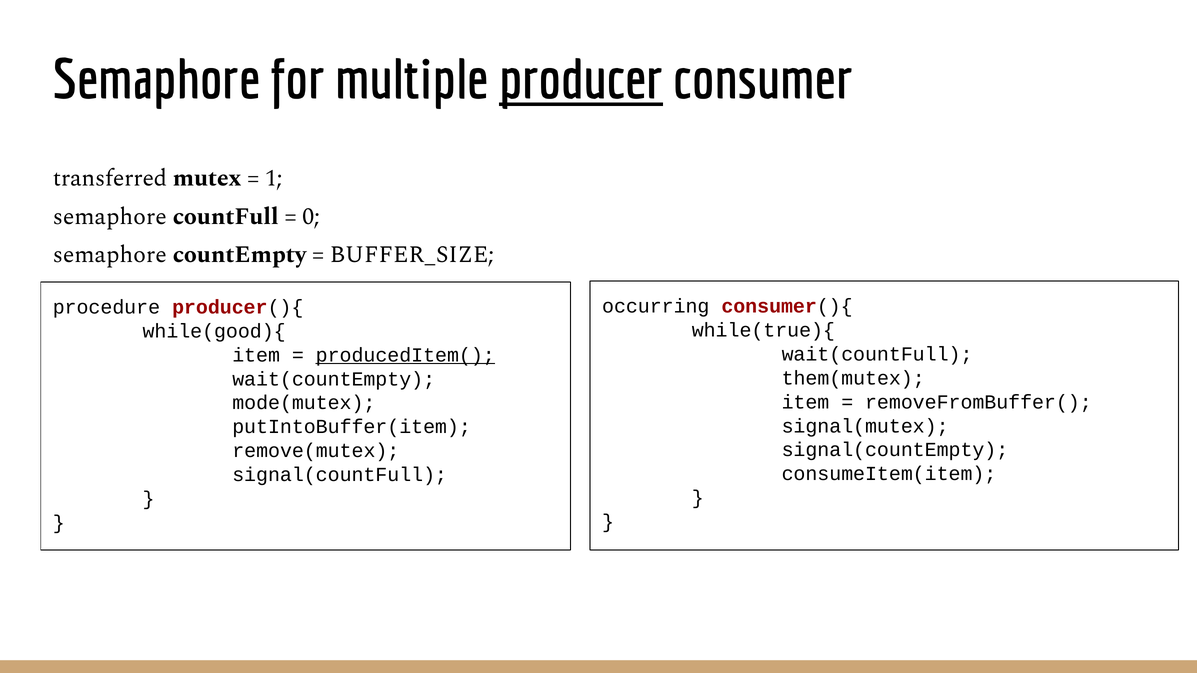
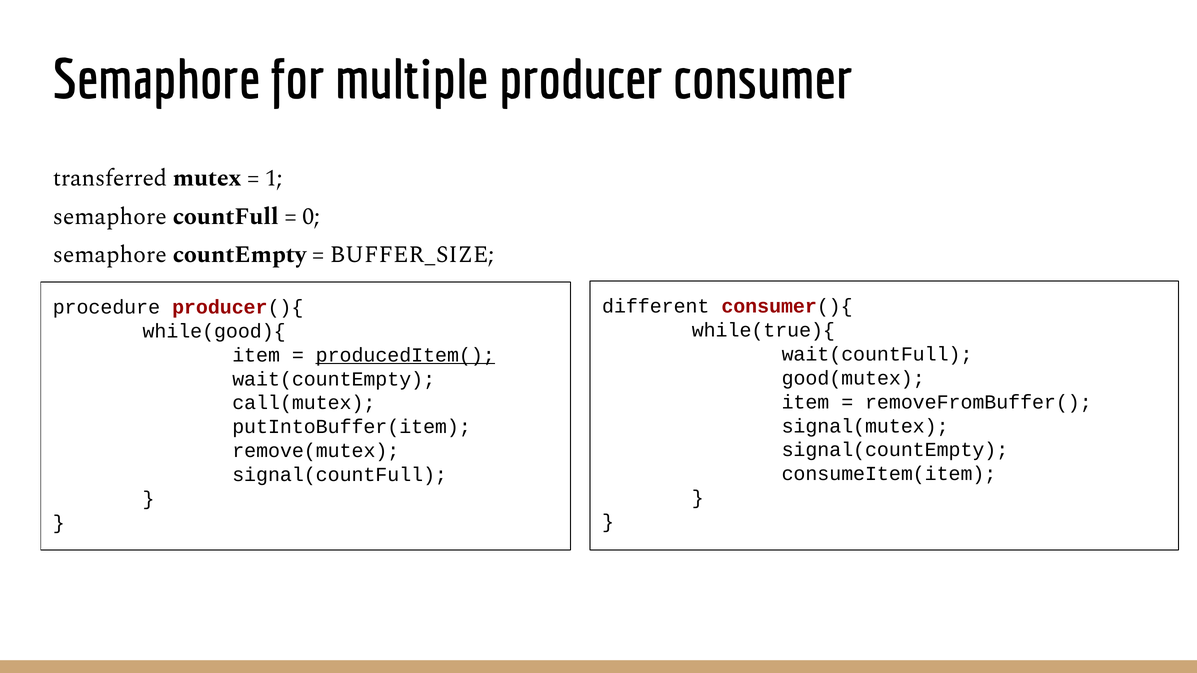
producer underline: present -> none (581, 80)
occurring: occurring -> different (656, 307)
them(mutex: them(mutex -> good(mutex (853, 378)
mode(mutex: mode(mutex -> call(mutex (304, 403)
